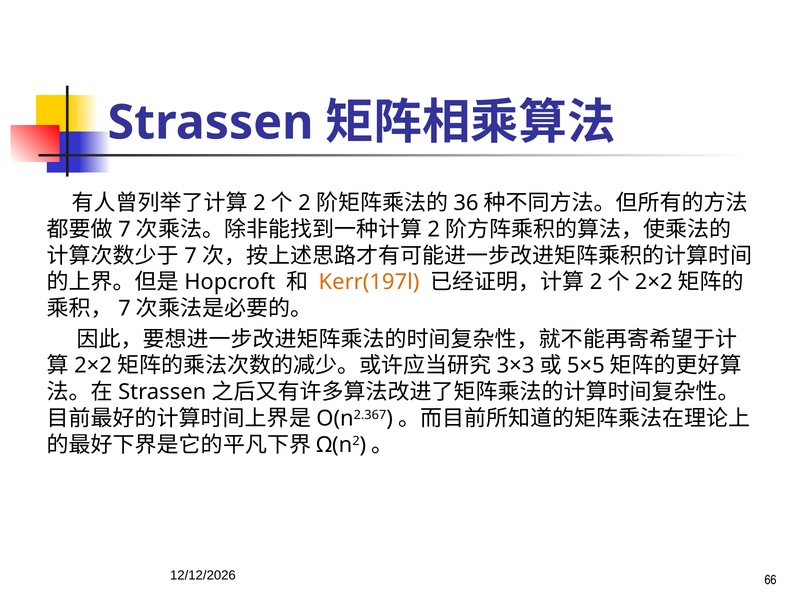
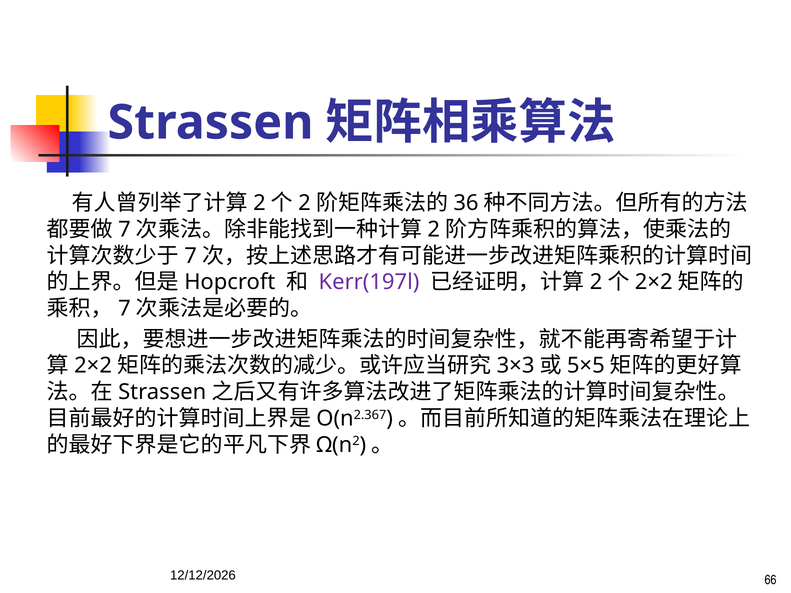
Kerr(197l colour: orange -> purple (369, 282)
